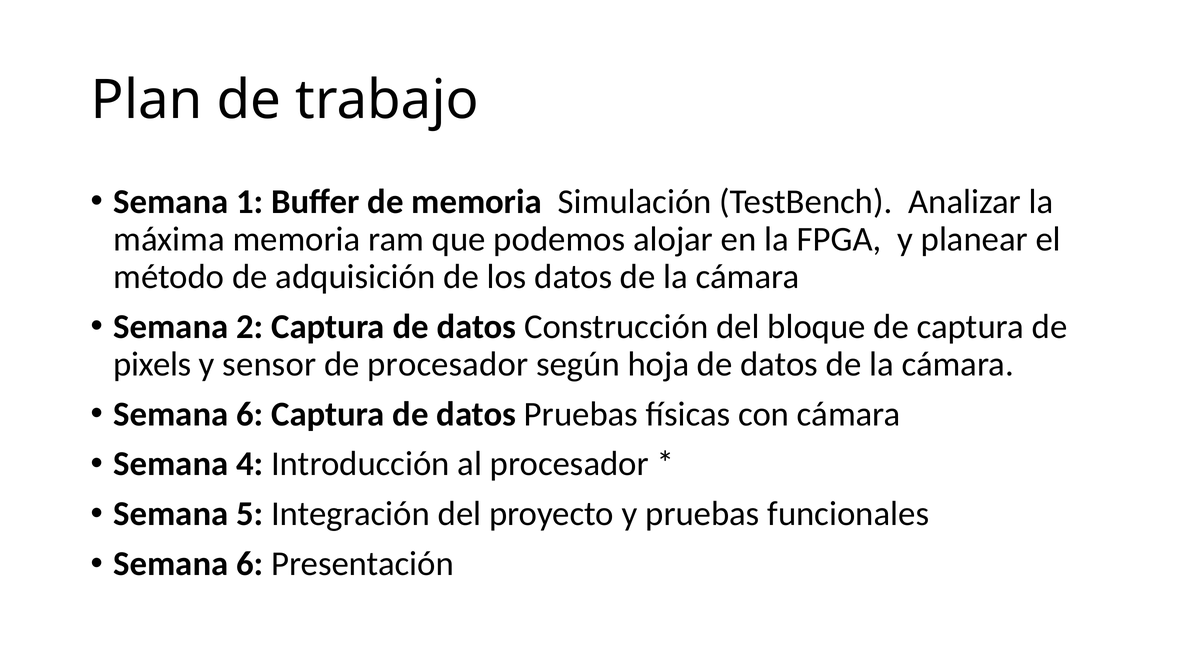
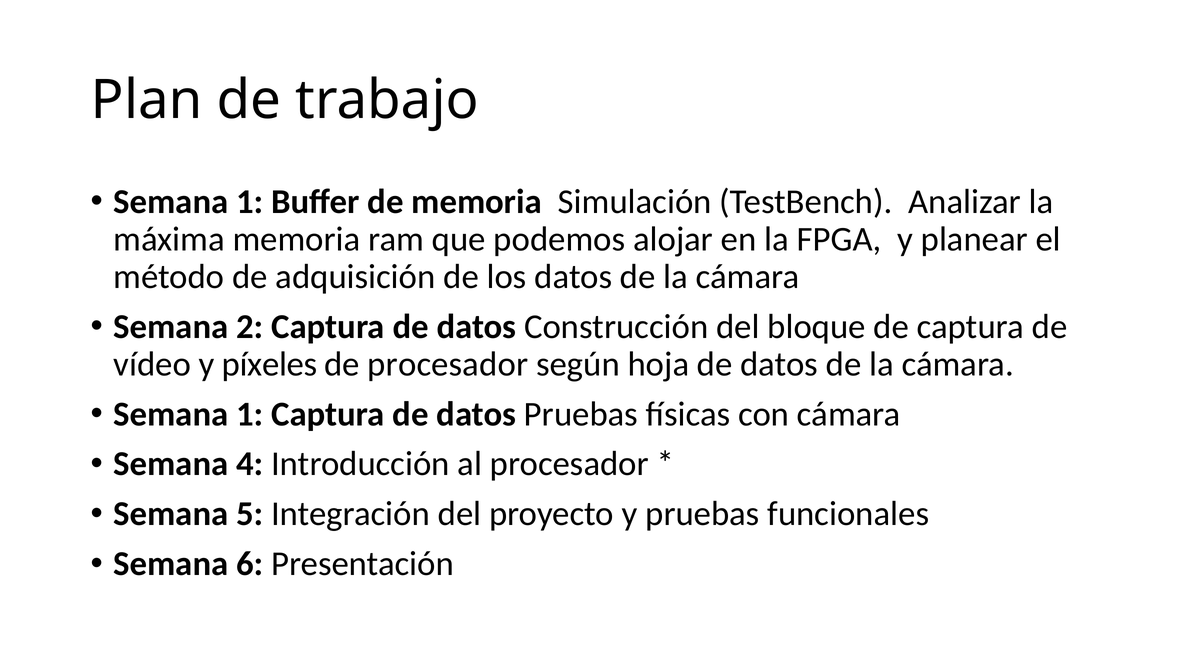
pixels: pixels -> vídeo (152, 364)
sensor: sensor -> píxeles (270, 364)
6: 6 -> 1 (250, 414)
